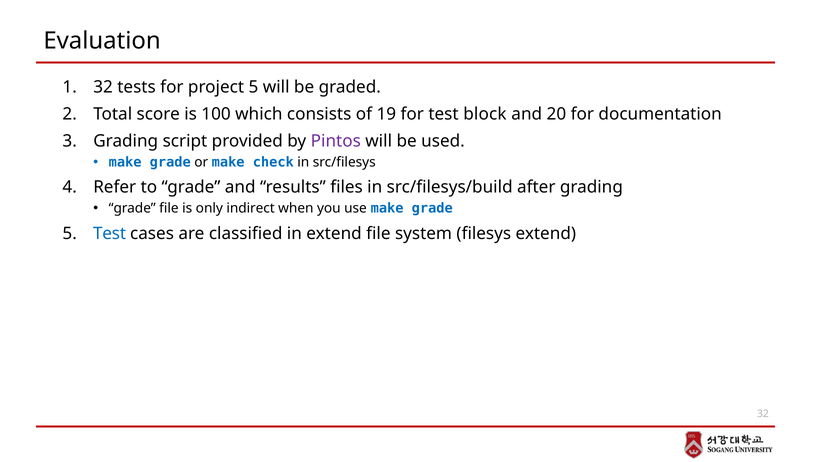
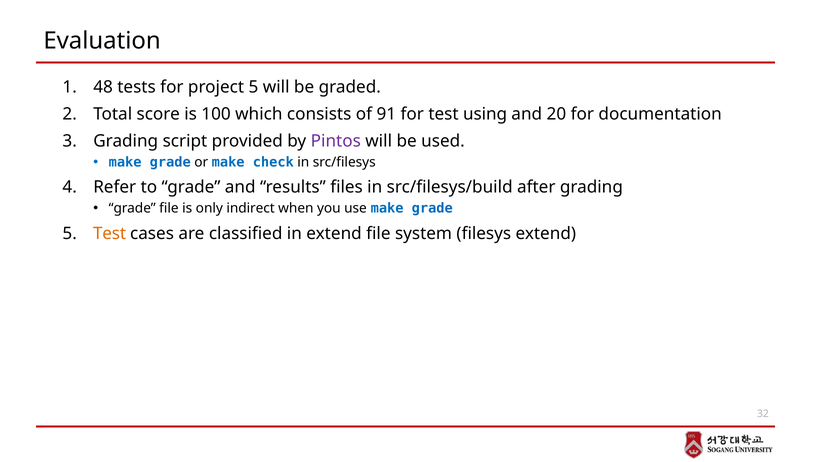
32: 32 -> 48 (103, 87)
19: 19 -> 91 (386, 114)
block: block -> using (485, 114)
Test colour: blue -> orange (110, 233)
